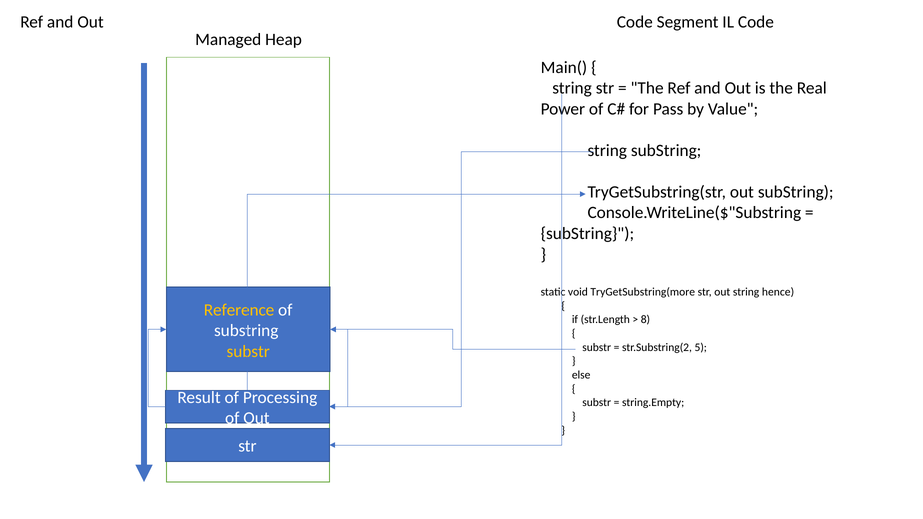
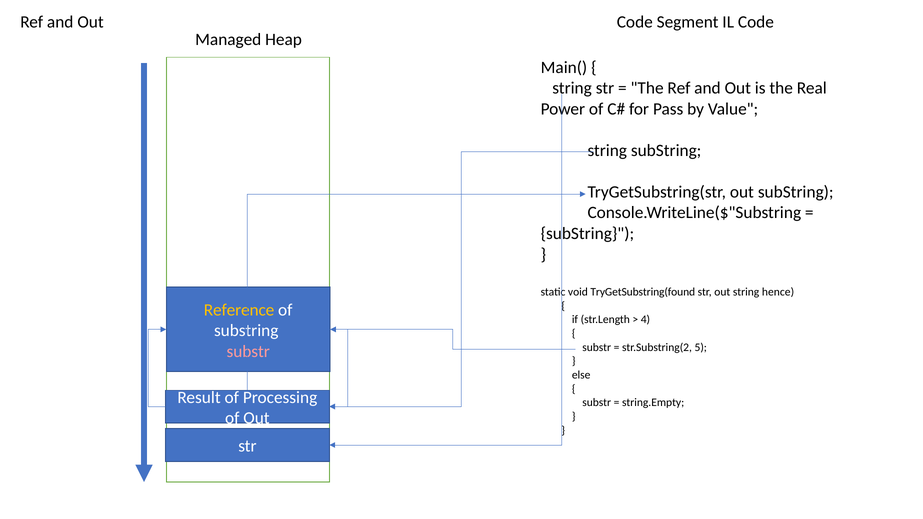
TryGetSubstring(more: TryGetSubstring(more -> TryGetSubstring(found (643, 292)
8: 8 -> 4 (645, 320)
substr colour: yellow -> pink (248, 352)
